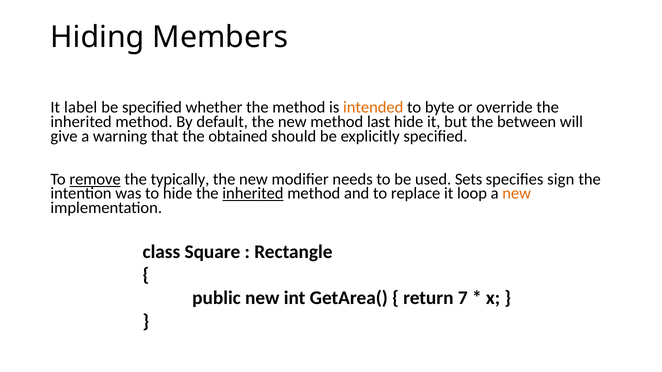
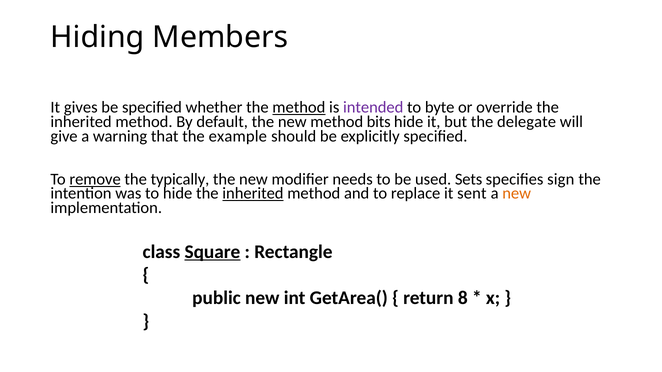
label: label -> gives (81, 108)
method underline: none -> present (299, 108)
intended colour: orange -> purple (373, 108)
last: last -> bits (379, 122)
between: between -> delegate (527, 122)
obtained: obtained -> example (238, 136)
loop: loop -> sent (472, 194)
Square underline: none -> present (212, 252)
7: 7 -> 8 (463, 298)
